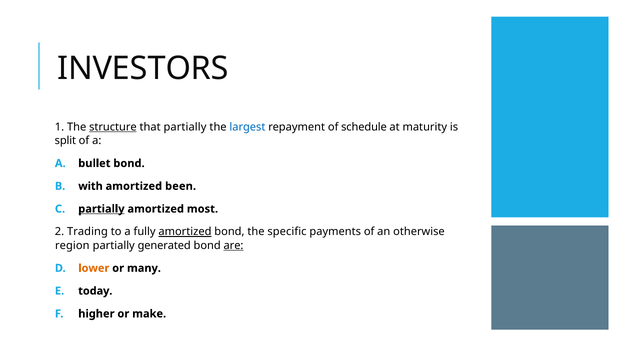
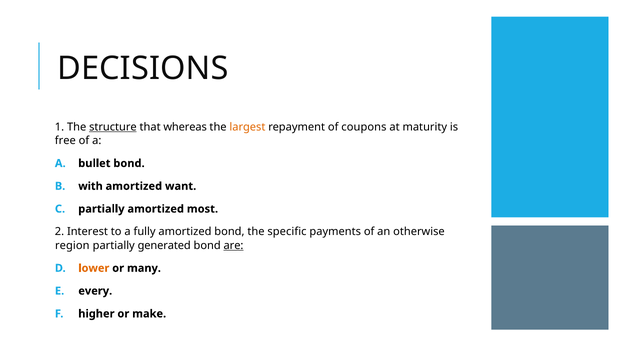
INVESTORS: INVESTORS -> DECISIONS (143, 68)
that partially: partially -> whereas (185, 127)
largest colour: blue -> orange (247, 127)
schedule: schedule -> coupons (364, 127)
split: split -> free (65, 140)
been: been -> want (181, 186)
partially underline: present -> none (101, 209)
Trading: Trading -> Interest (87, 231)
amortized underline: present -> none (185, 231)
today: today -> every (95, 291)
